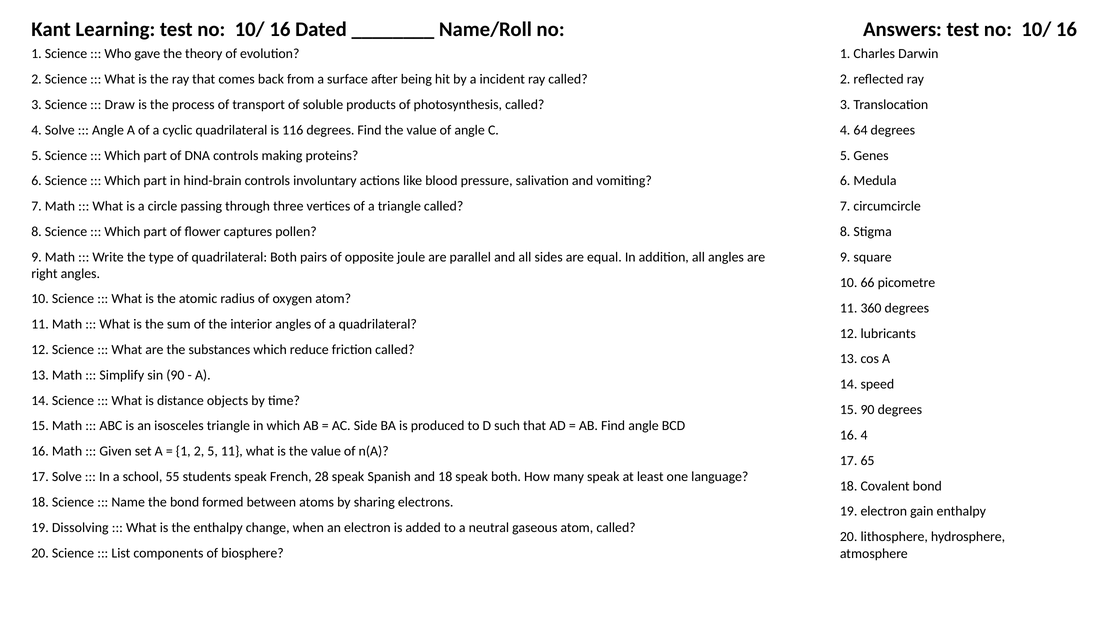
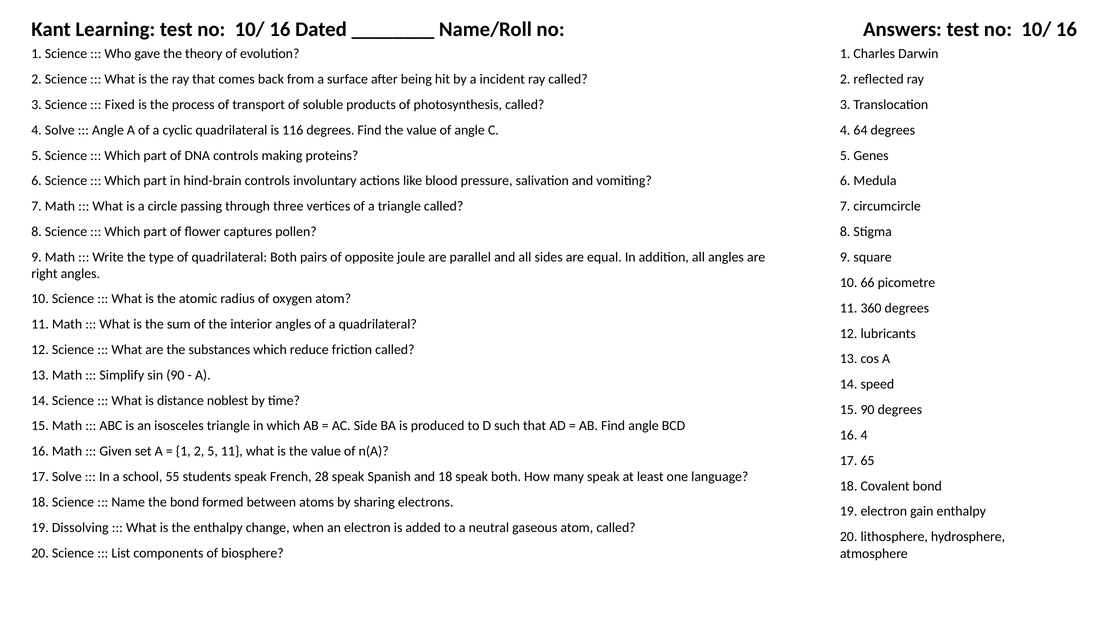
Draw: Draw -> Fixed (120, 105)
objects: objects -> noblest (228, 400)
